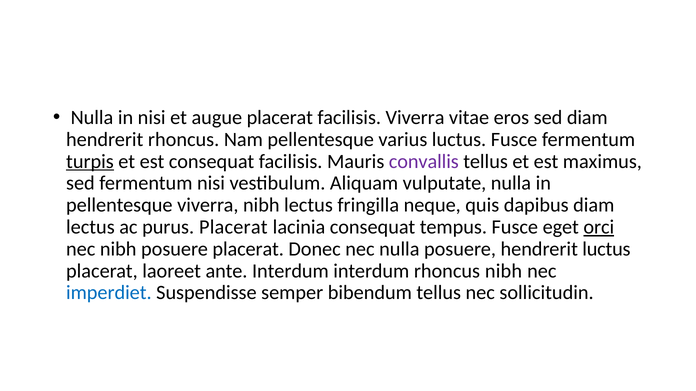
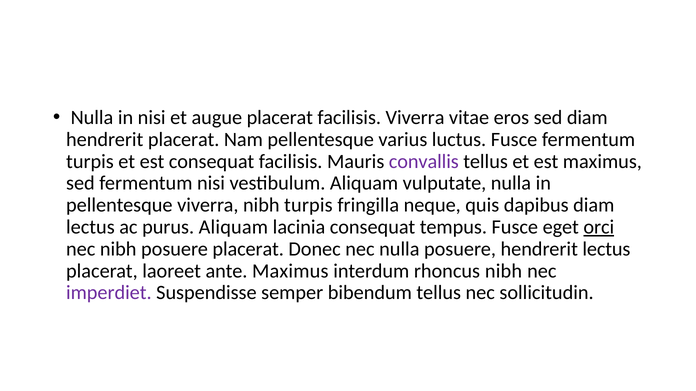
hendrerit rhoncus: rhoncus -> placerat (184, 140)
turpis underline: present -> none (90, 162)
nibh lectus: lectus -> turpis (308, 205)
purus Placerat: Placerat -> Aliquam (233, 227)
hendrerit luctus: luctus -> lectus (606, 249)
ante Interdum: Interdum -> Maximus (290, 271)
imperdiet colour: blue -> purple (109, 293)
